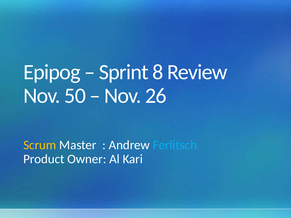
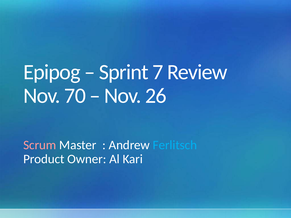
8: 8 -> 7 (158, 72)
50: 50 -> 70 (75, 96)
Scrum colour: yellow -> pink (40, 145)
